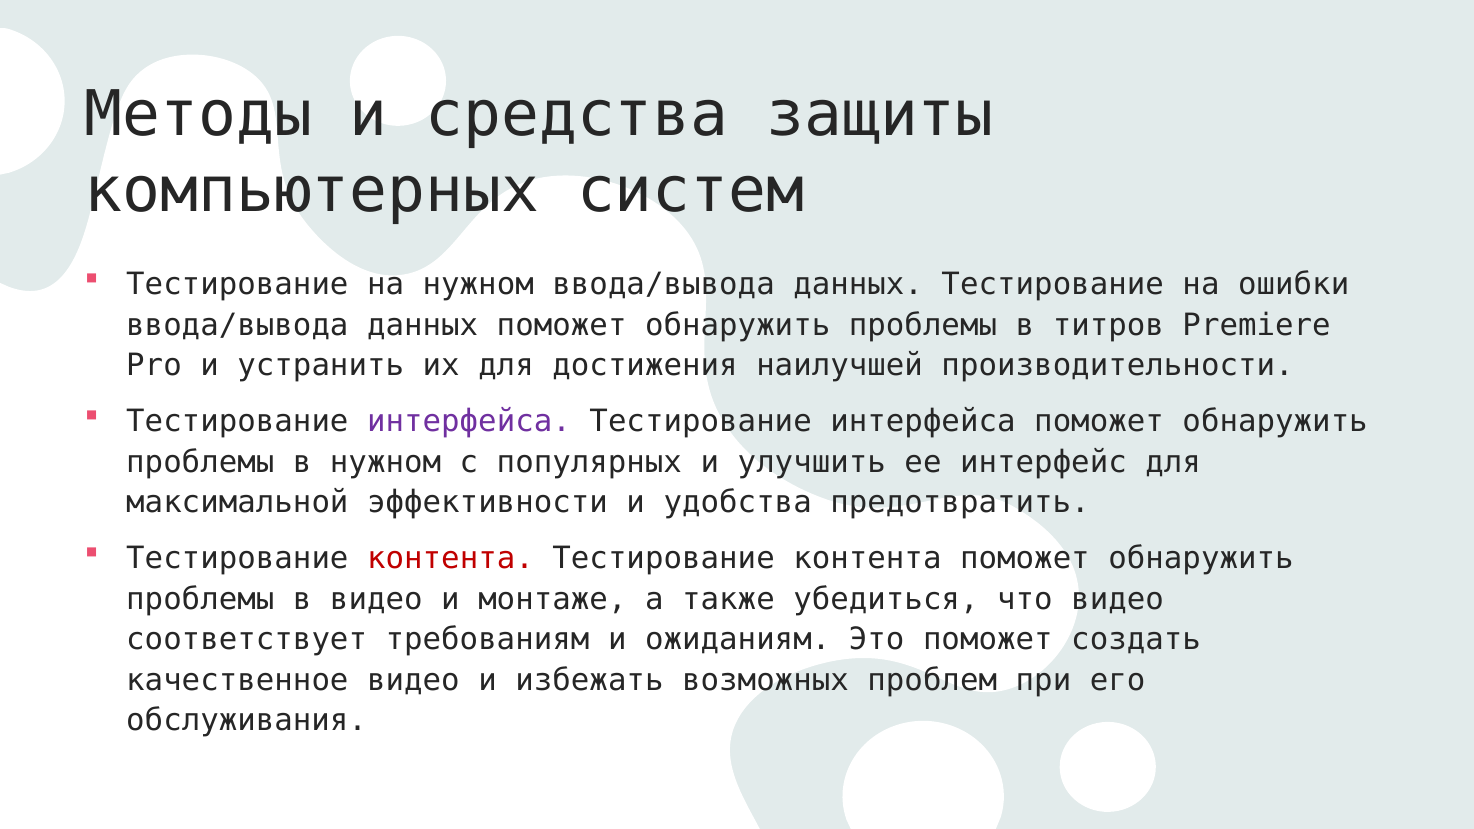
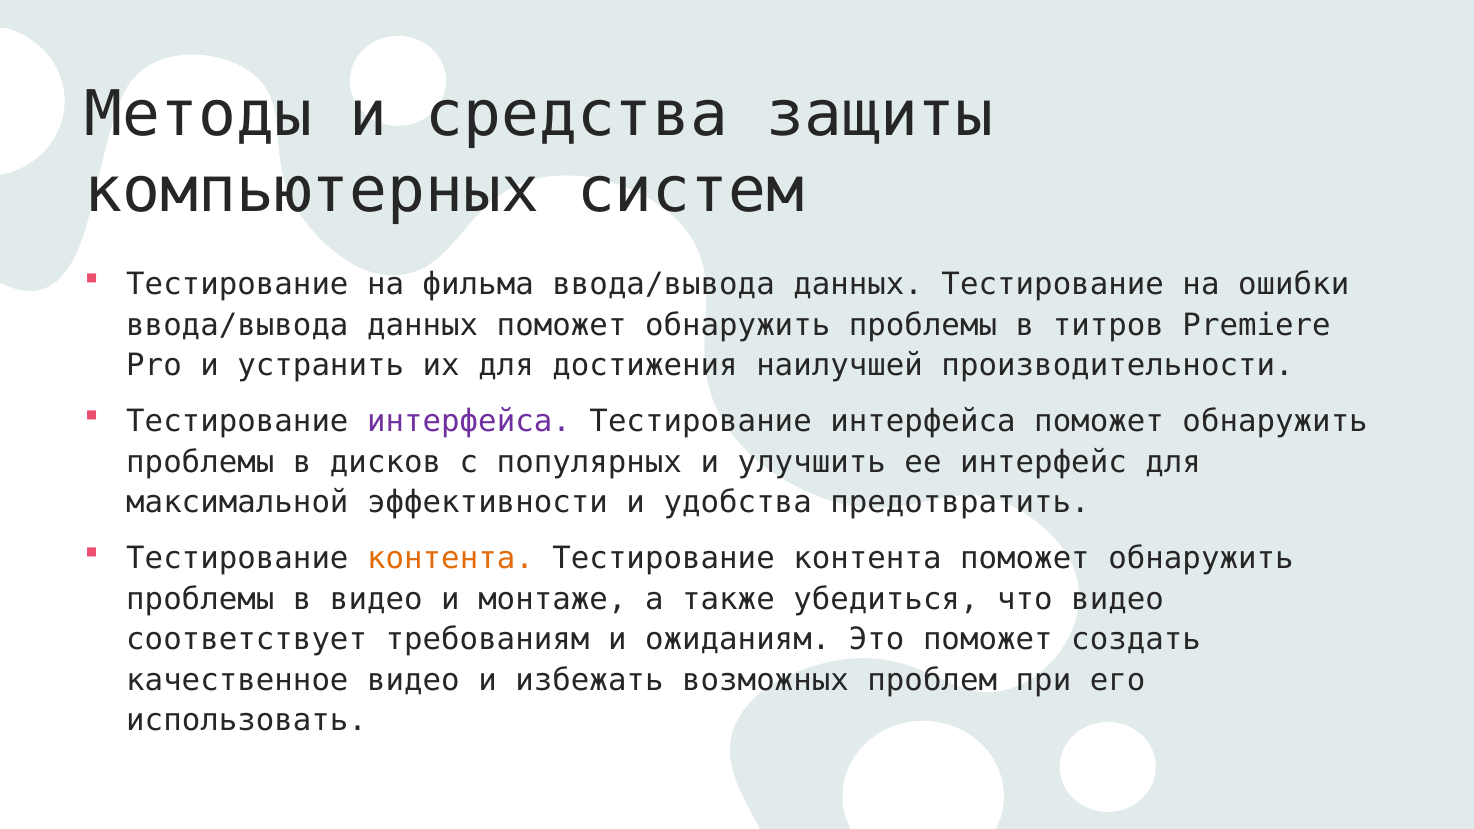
на нужном: нужном -> фильма (478, 284)
в нужном: нужном -> дисков (386, 462)
контента colour: red -> orange (450, 559)
обслуживания: обслуживания -> использовать (247, 721)
